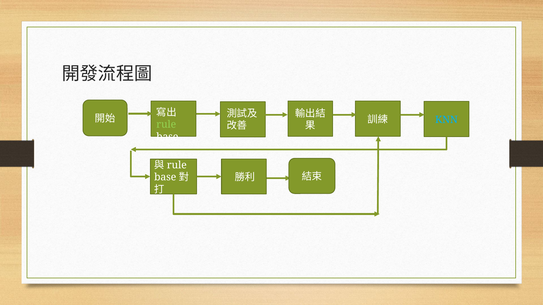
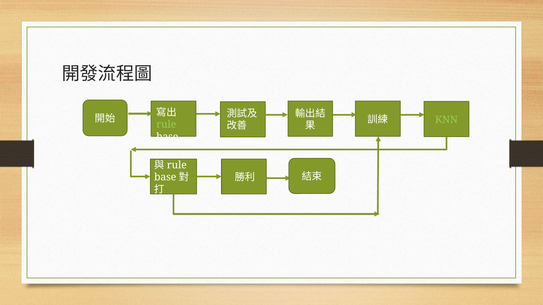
KNN colour: light blue -> light green (446, 120)
